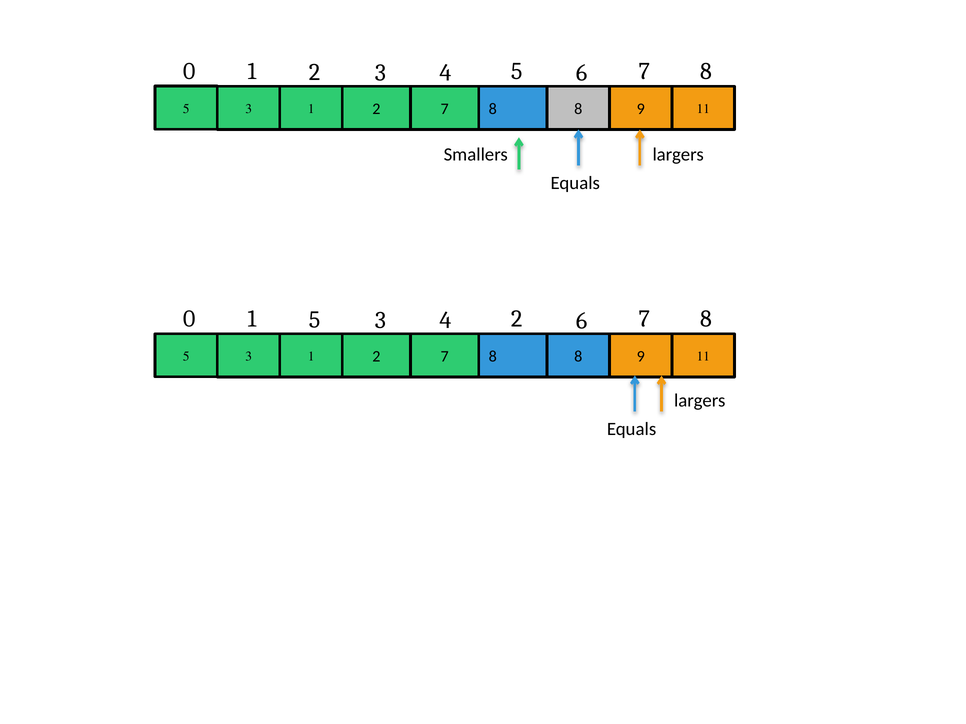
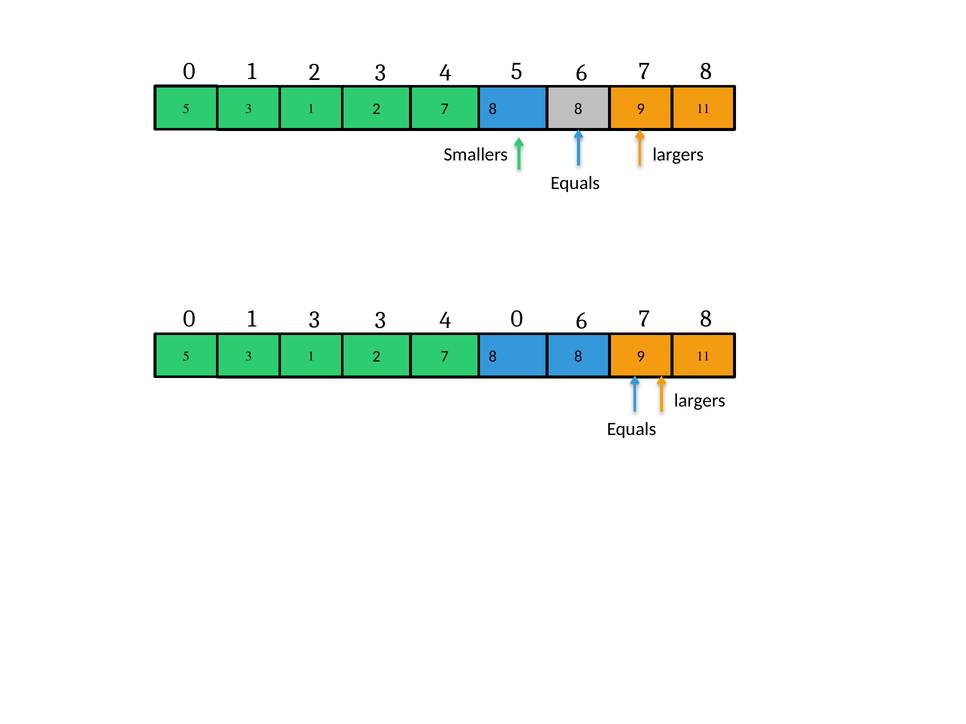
1 5: 5 -> 3 (314, 320)
4 2: 2 -> 0 (517, 319)
